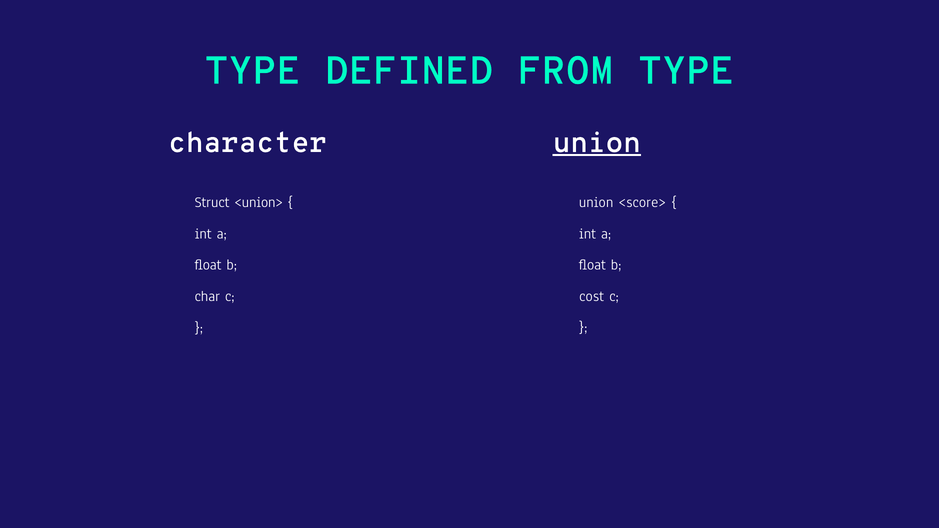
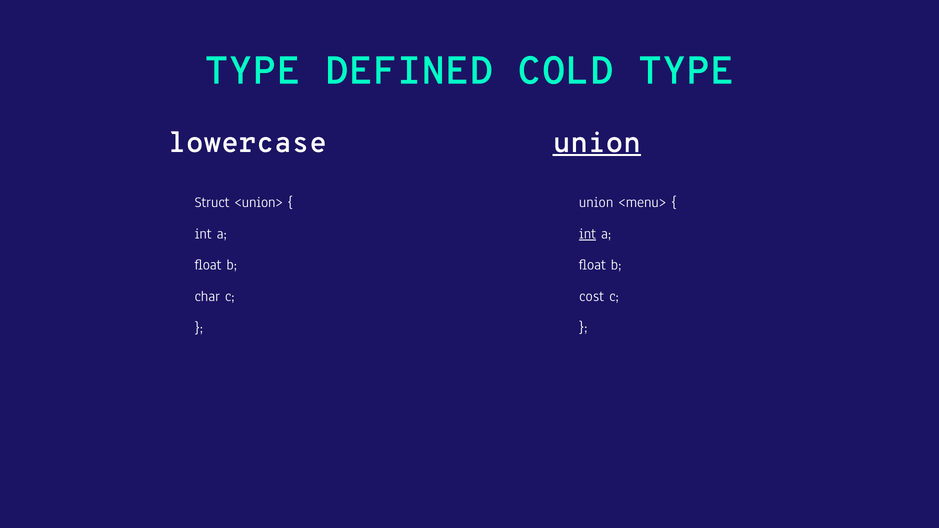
FROM: FROM -> COLD (566, 71)
character: character -> lowercase (248, 143)
<score>: <score> -> <menu> (642, 202)
int underline: none -> present (587, 234)
